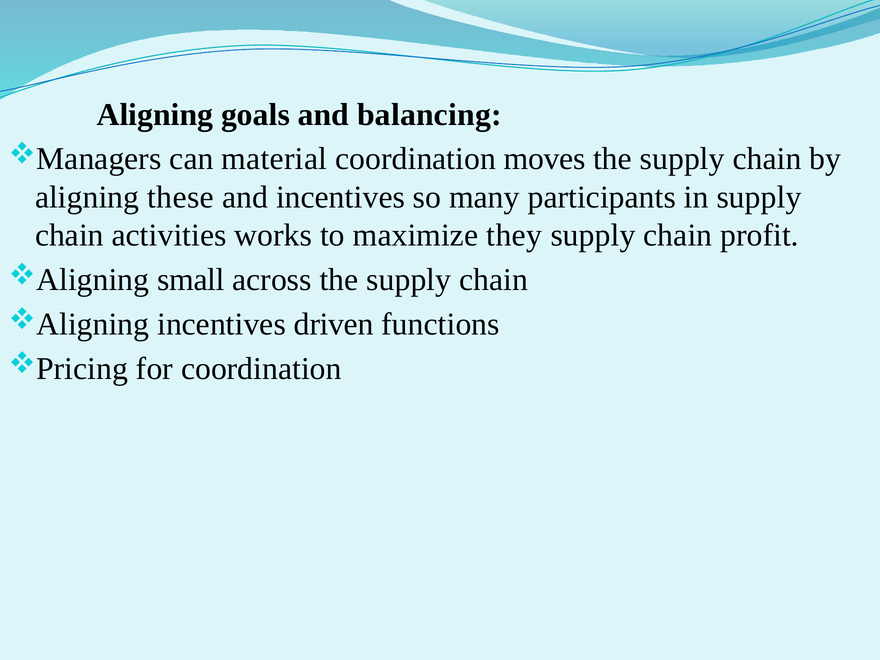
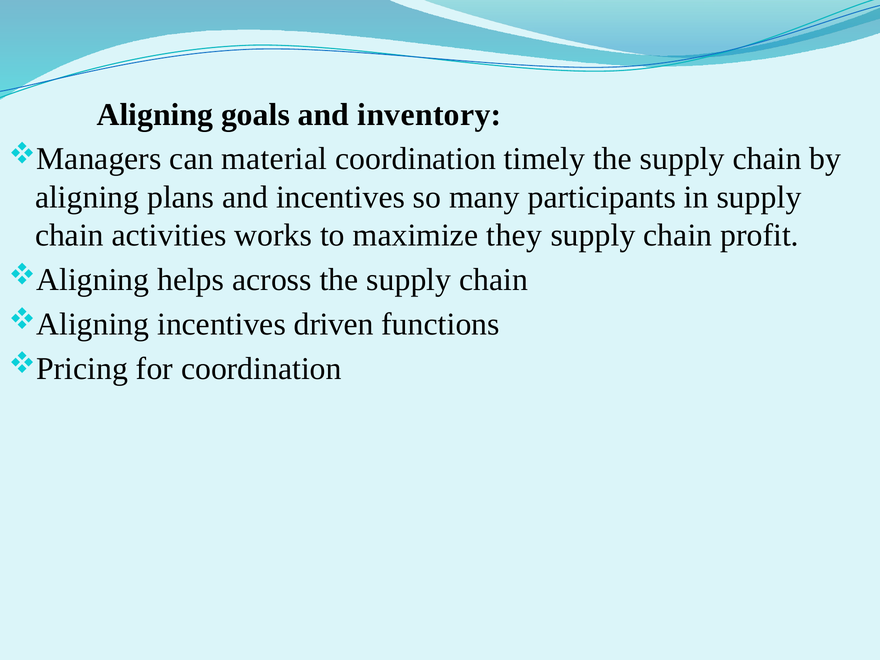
balancing: balancing -> inventory (429, 115)
moves: moves -> timely (545, 159)
these: these -> plans (181, 197)
small: small -> helps (191, 280)
